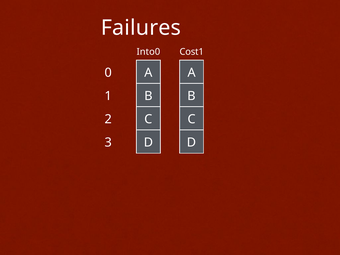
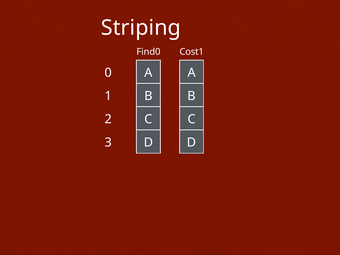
Failures: Failures -> Striping (141, 28)
Into0: Into0 -> Find0 (148, 52)
